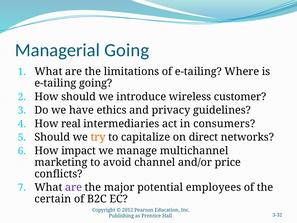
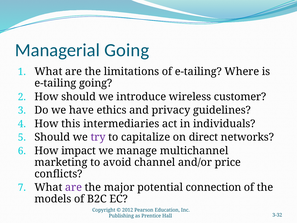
real: real -> this (71, 124)
consumers: consumers -> individuals (224, 124)
try colour: orange -> purple (98, 137)
employees: employees -> connection (214, 187)
certain: certain -> models (53, 199)
